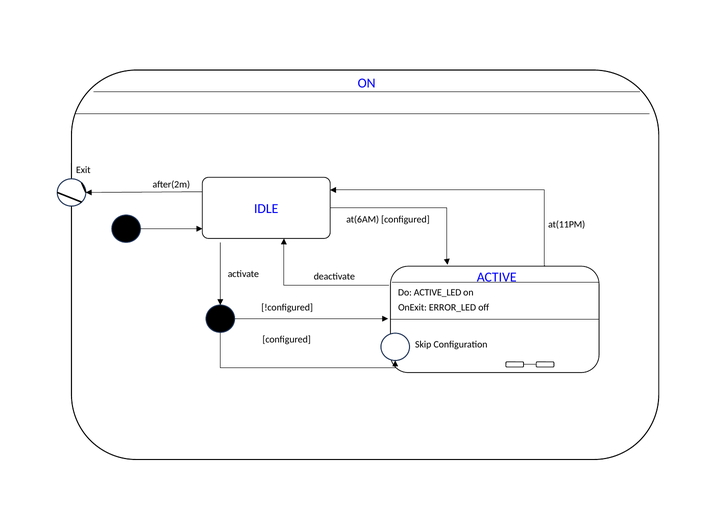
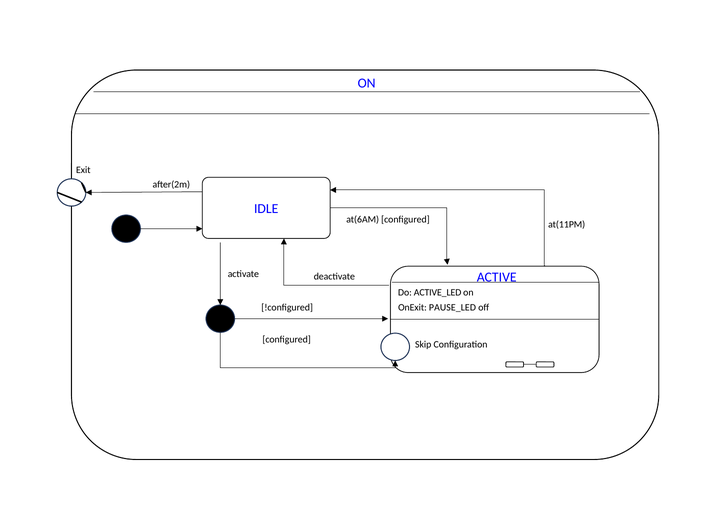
ERROR_LED: ERROR_LED -> PAUSE_LED (452, 307)
